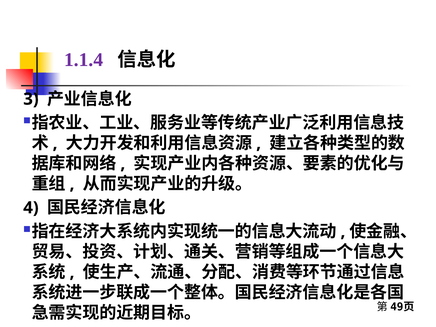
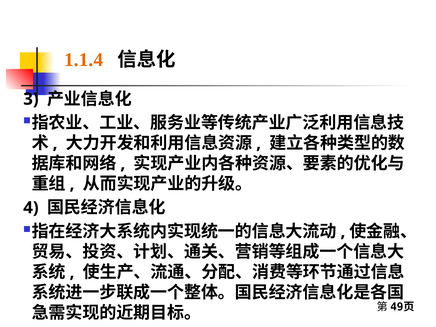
1.1.4 colour: purple -> orange (84, 60)
